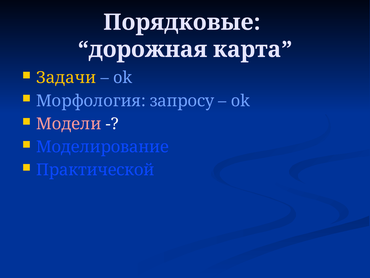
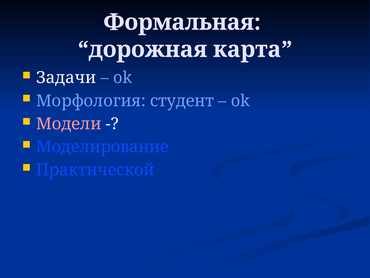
Порядковые: Порядковые -> Формальная (182, 22)
Задачи colour: yellow -> white (66, 78)
запросу: запросу -> студент (182, 101)
